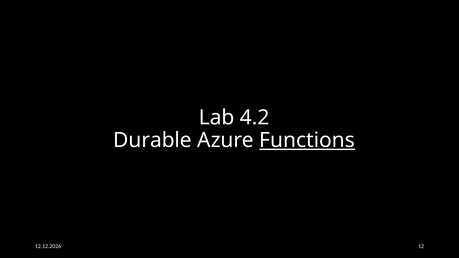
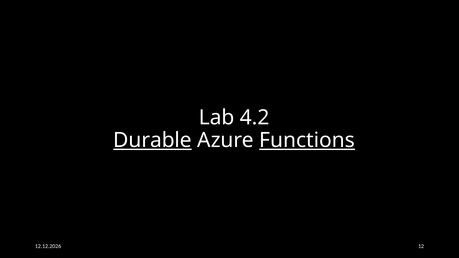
Durable underline: none -> present (153, 140)
